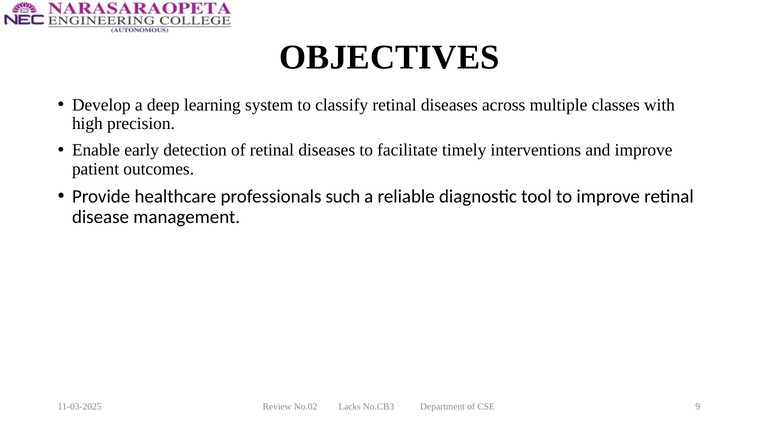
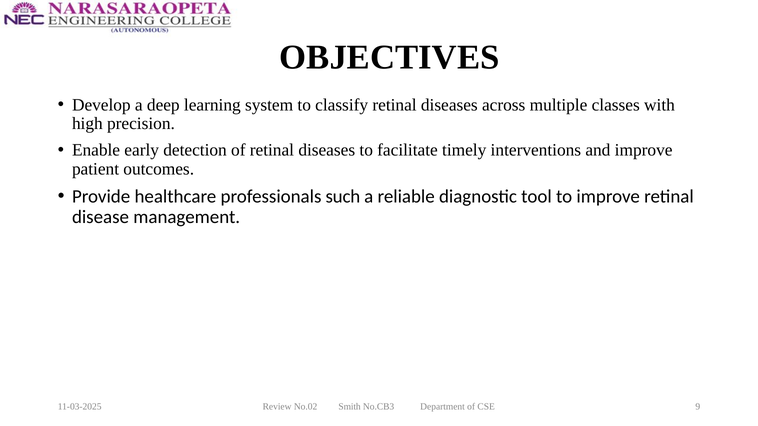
Lacks: Lacks -> Smith (350, 407)
